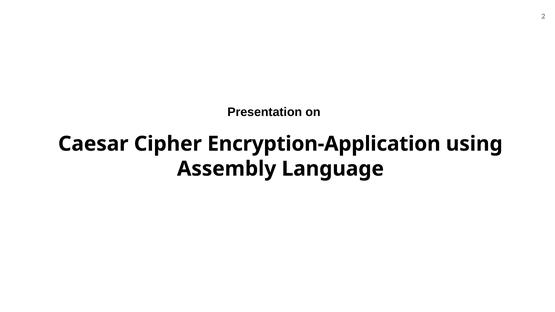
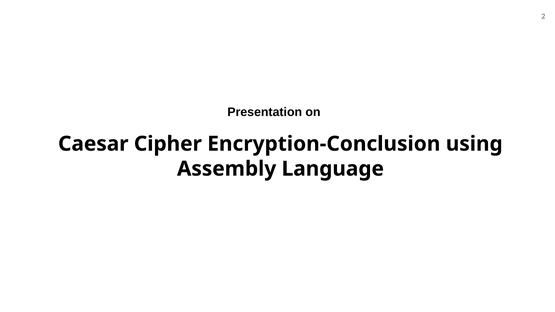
Encryption-Application: Encryption-Application -> Encryption-Conclusion (324, 144)
